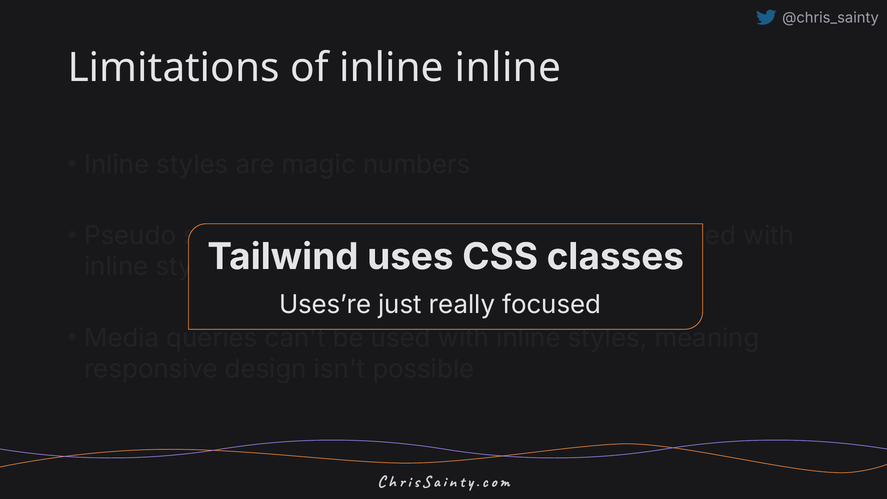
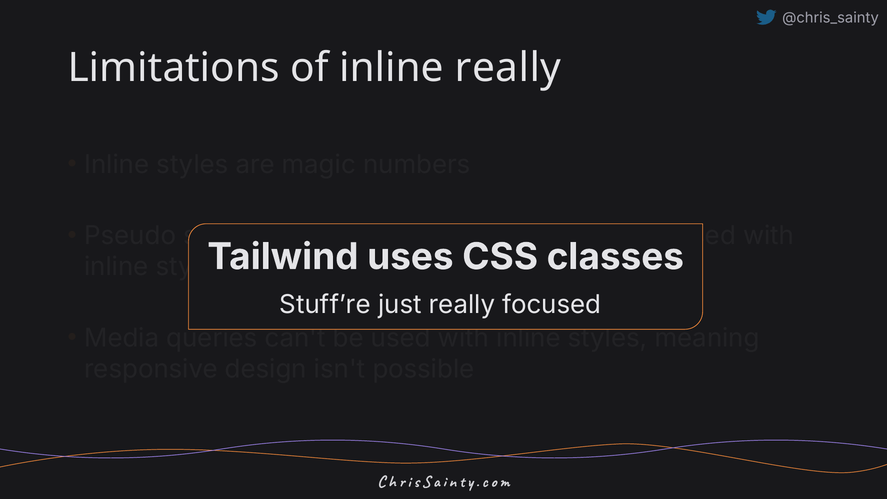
inline inline: inline -> really (508, 68)
Uses’re: Uses’re -> Stuff’re (325, 305)
